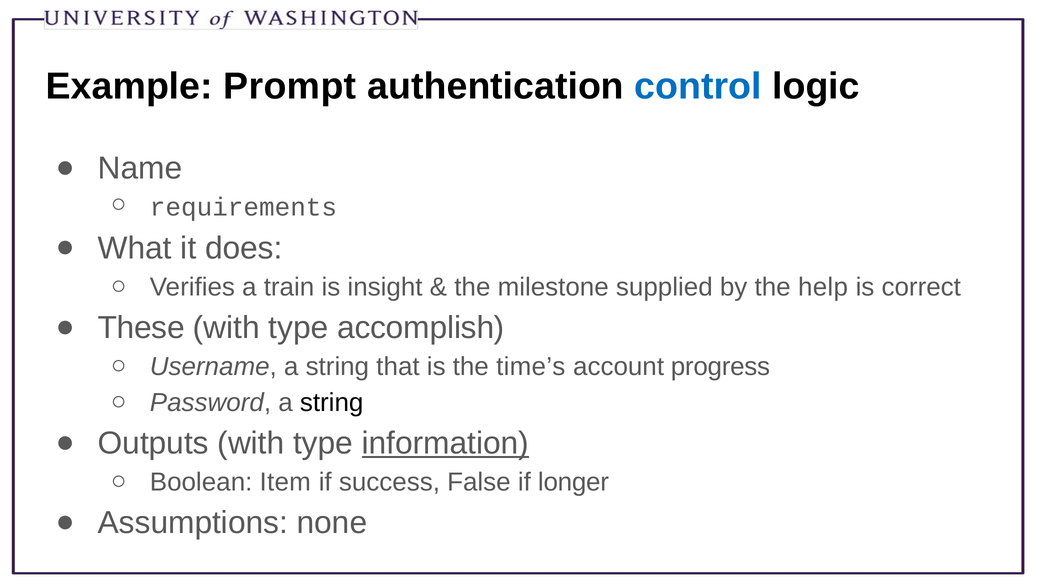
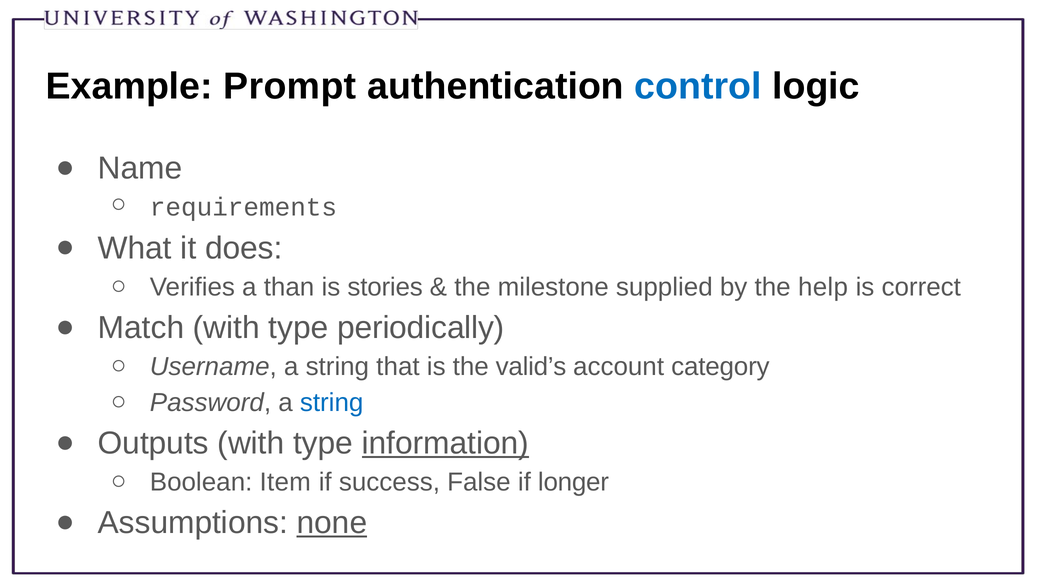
train: train -> than (289, 287)
insight: insight -> stories (385, 287)
These: These -> Match (141, 328)
accomplish: accomplish -> periodically (421, 328)
time’s: time’s -> valid’s (531, 367)
progress: progress -> category (720, 367)
string colour: black -> blue (332, 403)
none underline: none -> present (332, 523)
